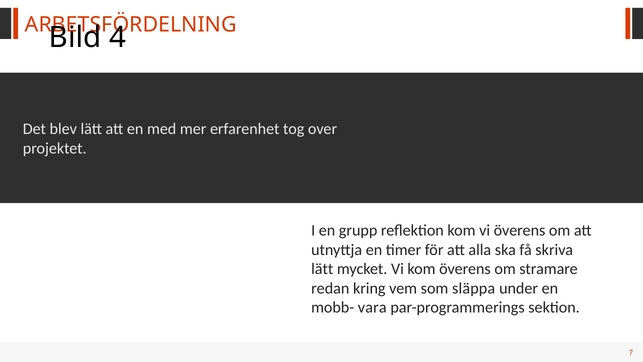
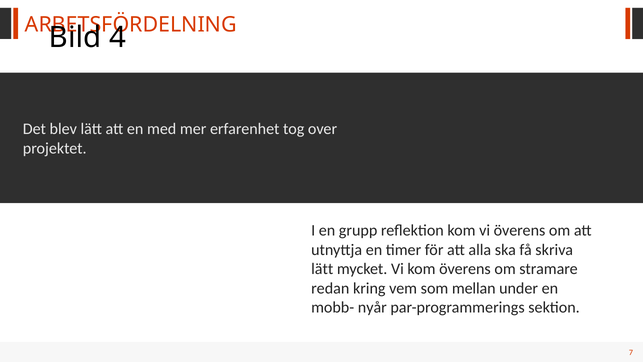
släppa: släppa -> mellan (474, 288)
vara: vara -> nyår (372, 307)
